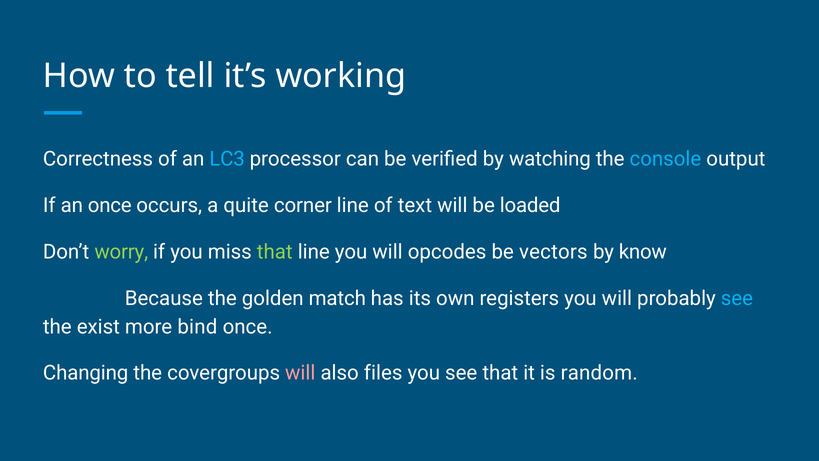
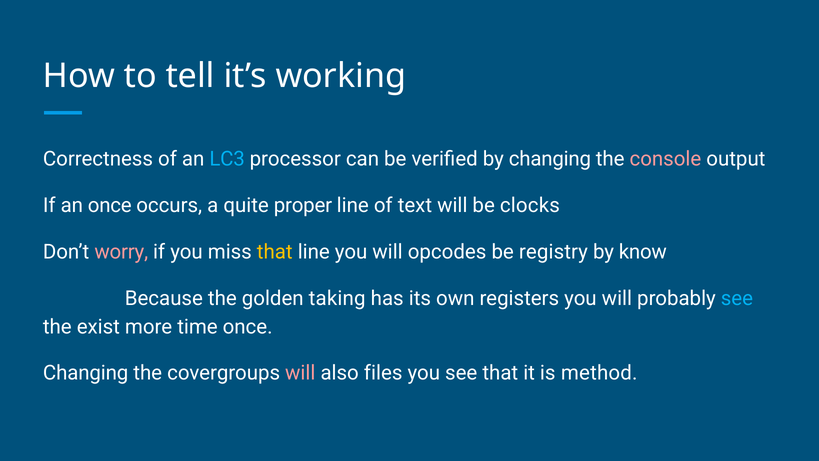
by watching: watching -> changing (550, 159)
console colour: light blue -> pink (665, 159)
corner: corner -> proper (303, 205)
loaded: loaded -> clocks (530, 205)
worry colour: light green -> pink (121, 252)
that colour: light green -> yellow (275, 252)
vectors: vectors -> registry (553, 252)
match: match -> taking (337, 298)
bind: bind -> time (197, 327)
random: random -> method (599, 373)
